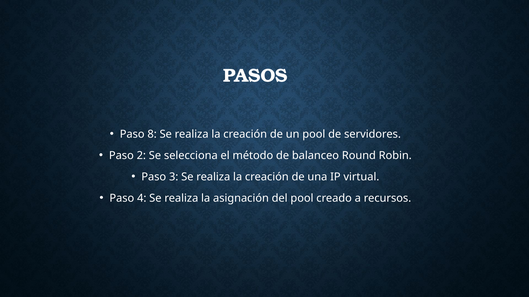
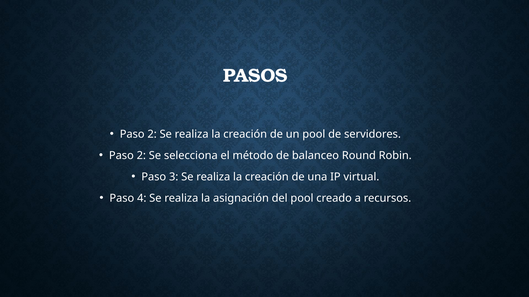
8: 8 -> 2 (152, 134)
